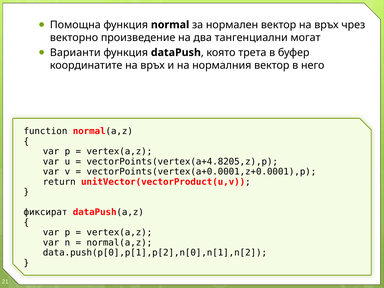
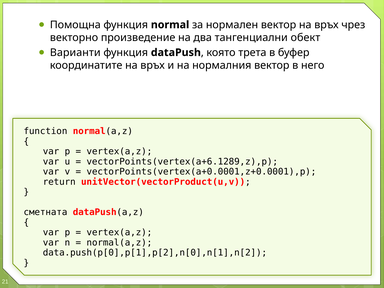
могат: могат -> обект (305, 38)
vectorPoints(vertex(a+4.8205,z),p: vectorPoints(vertex(a+4.8205,z),p -> vectorPoints(vertex(a+6.1289,z),p (182, 162)
фиксират: фиксират -> сметната (45, 212)
